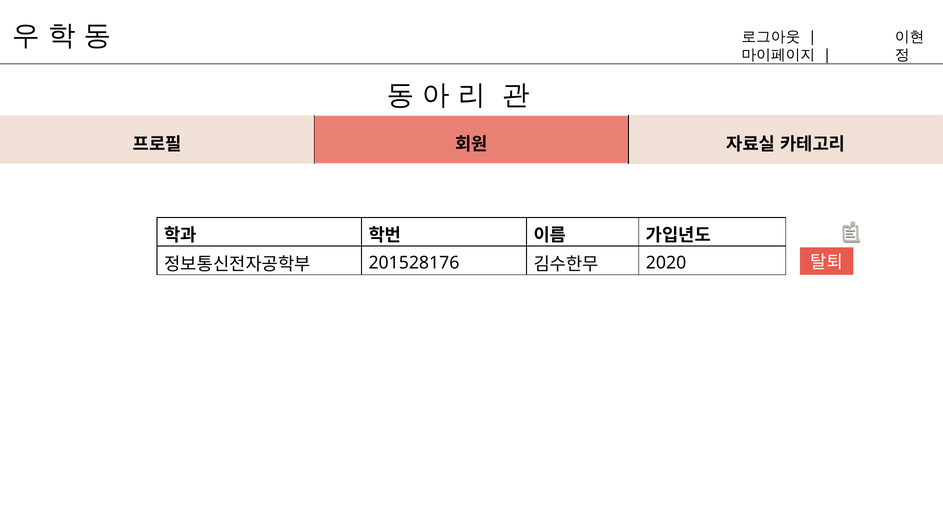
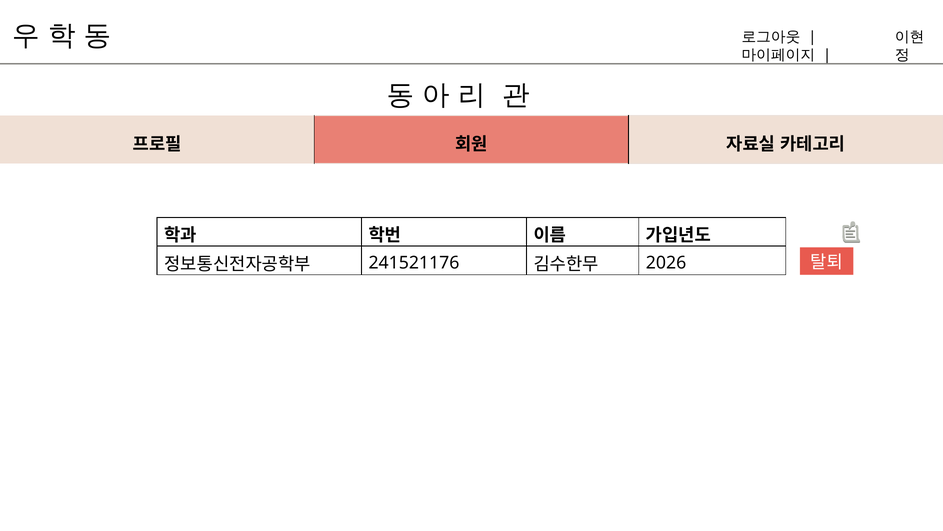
201528176: 201528176 -> 241521176 (414, 262)
2020: 2020 -> 2026 (666, 262)
